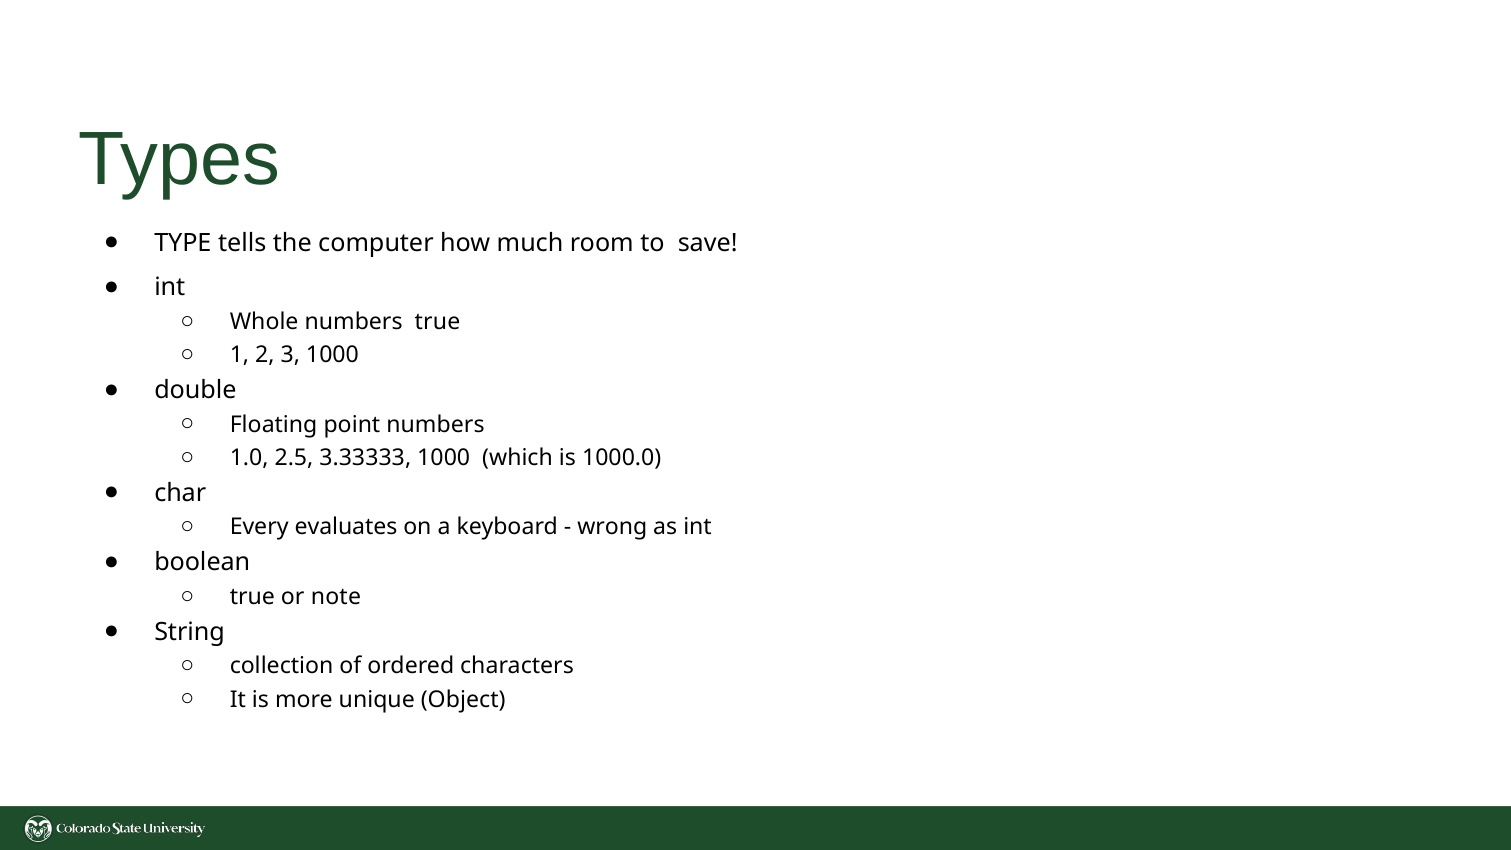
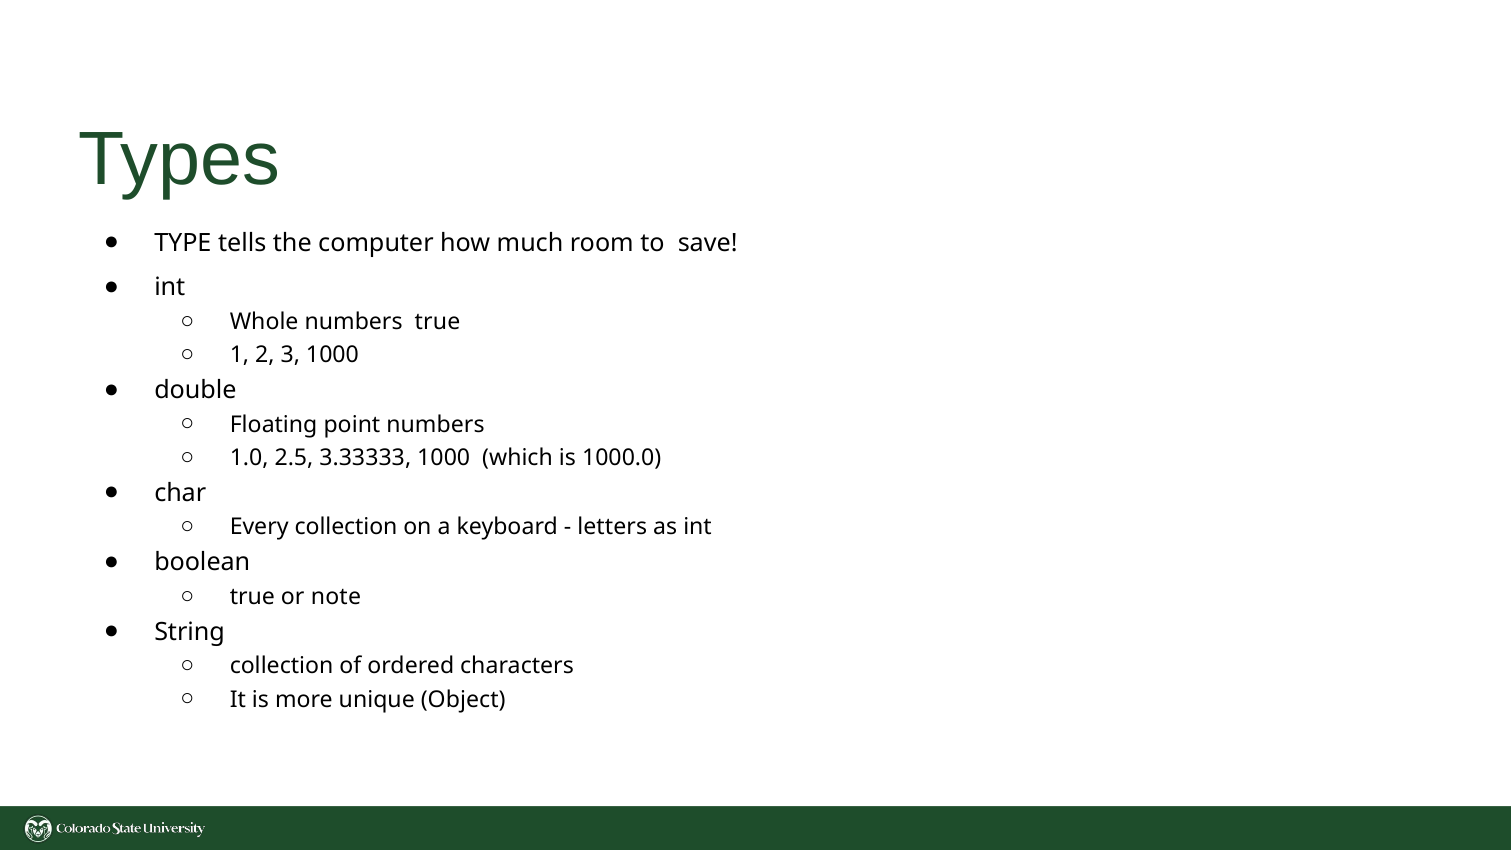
Every evaluates: evaluates -> collection (346, 527)
wrong: wrong -> letters (612, 527)
